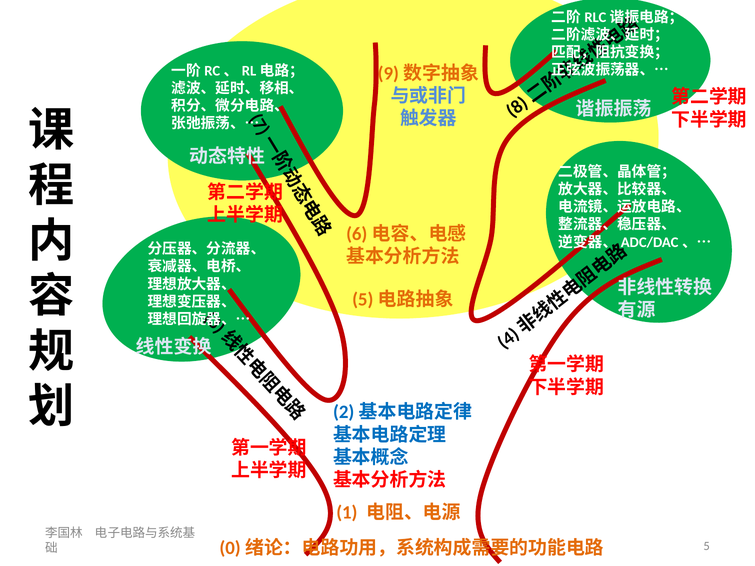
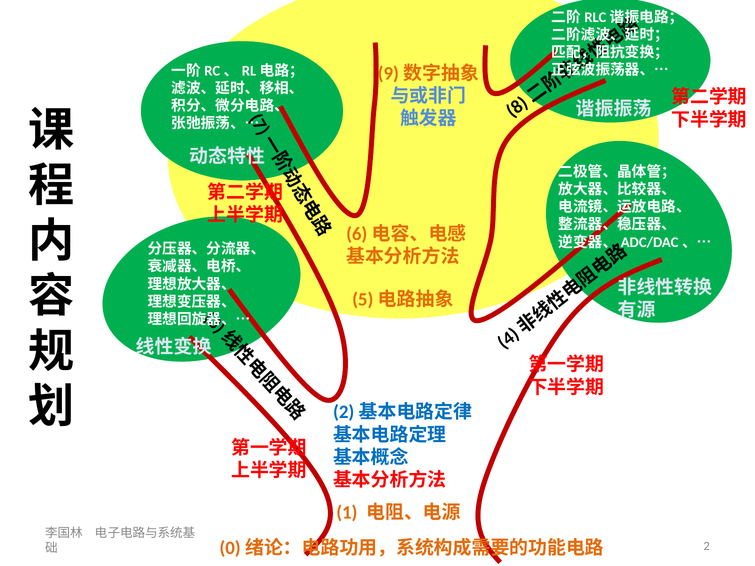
5: 5 -> 2 (707, 547)
